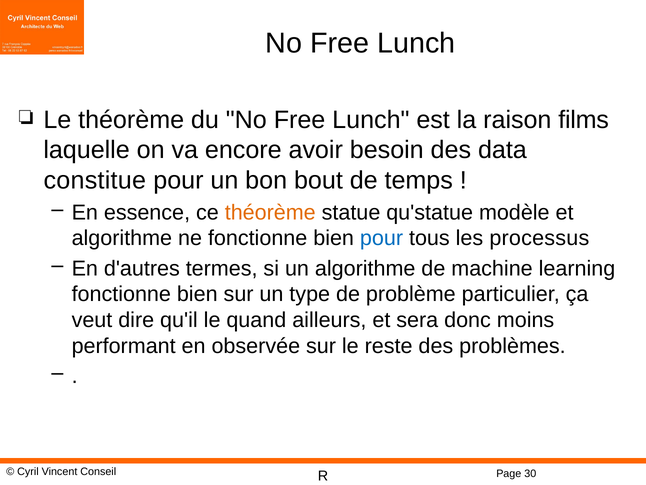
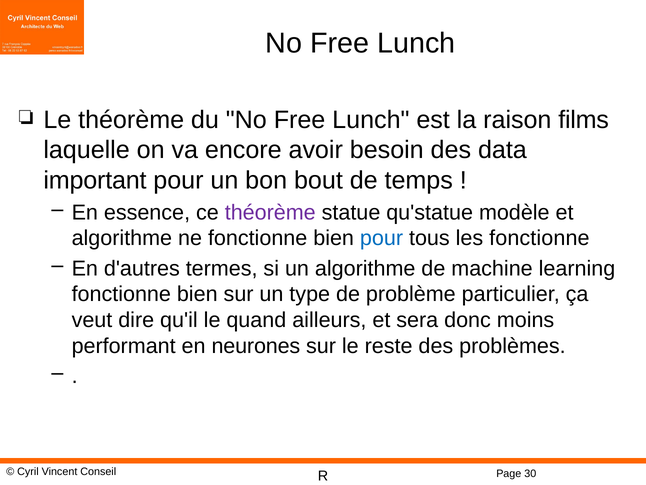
constitue: constitue -> important (95, 180)
théorème colour: orange -> purple (270, 212)
les processus: processus -> fonctionne (539, 238)
observée: observée -> neurones (256, 346)
